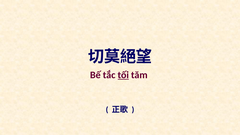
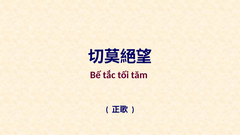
tối underline: present -> none (123, 75)
